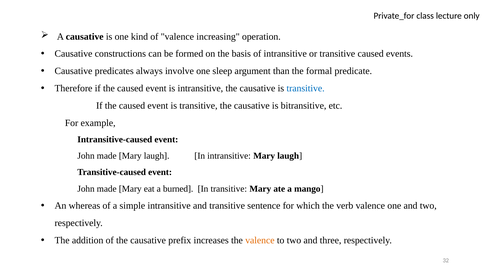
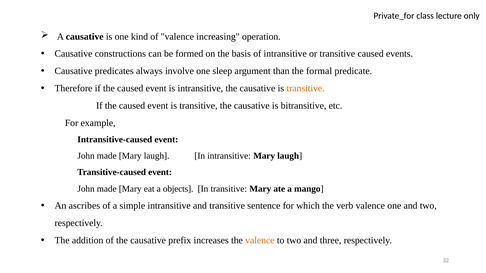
transitive colour: blue -> orange (306, 88)
burned: burned -> objects (178, 189)
whereas: whereas -> ascribes (84, 206)
